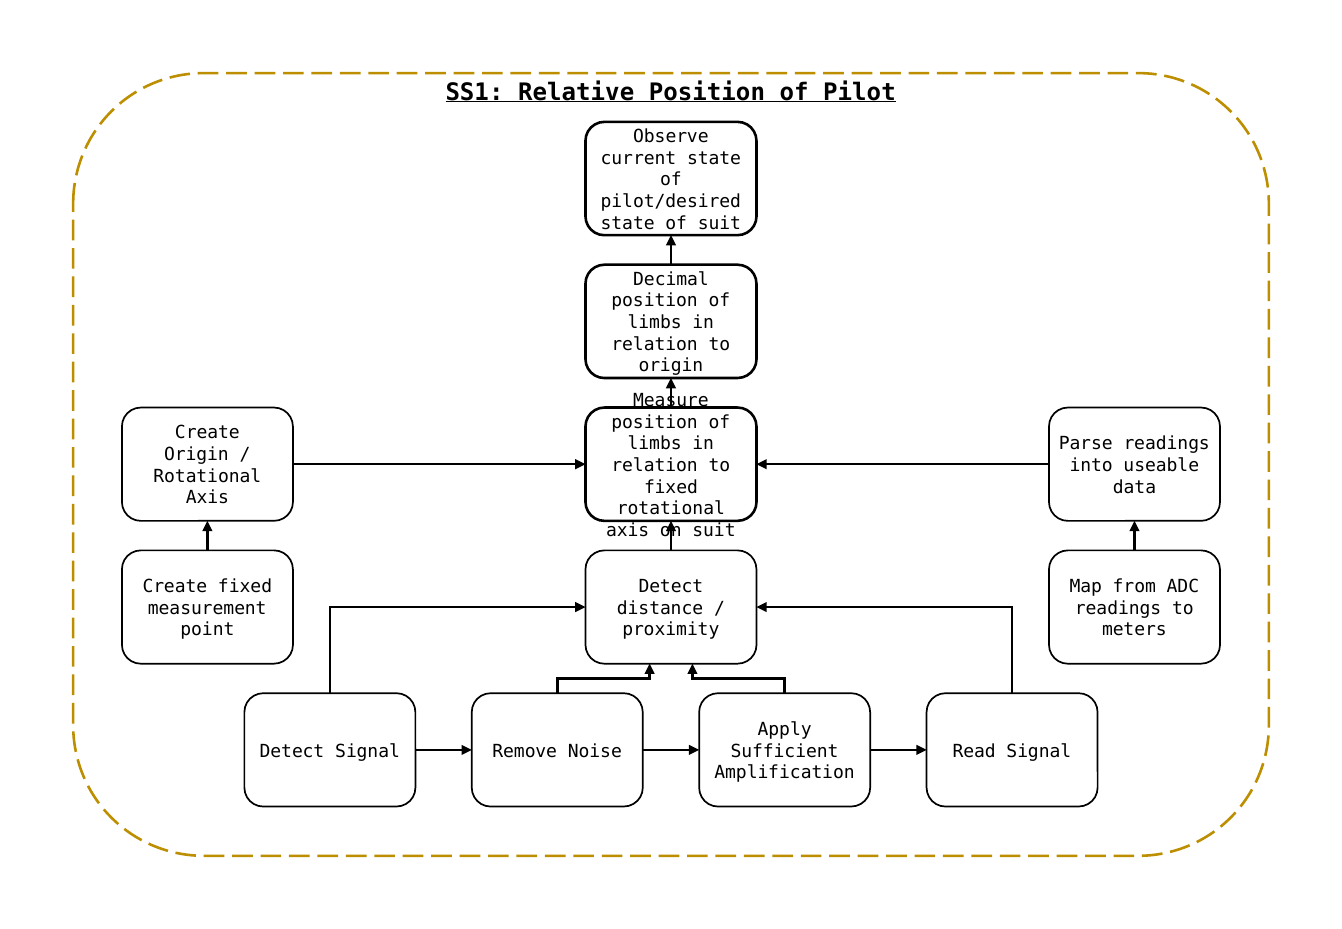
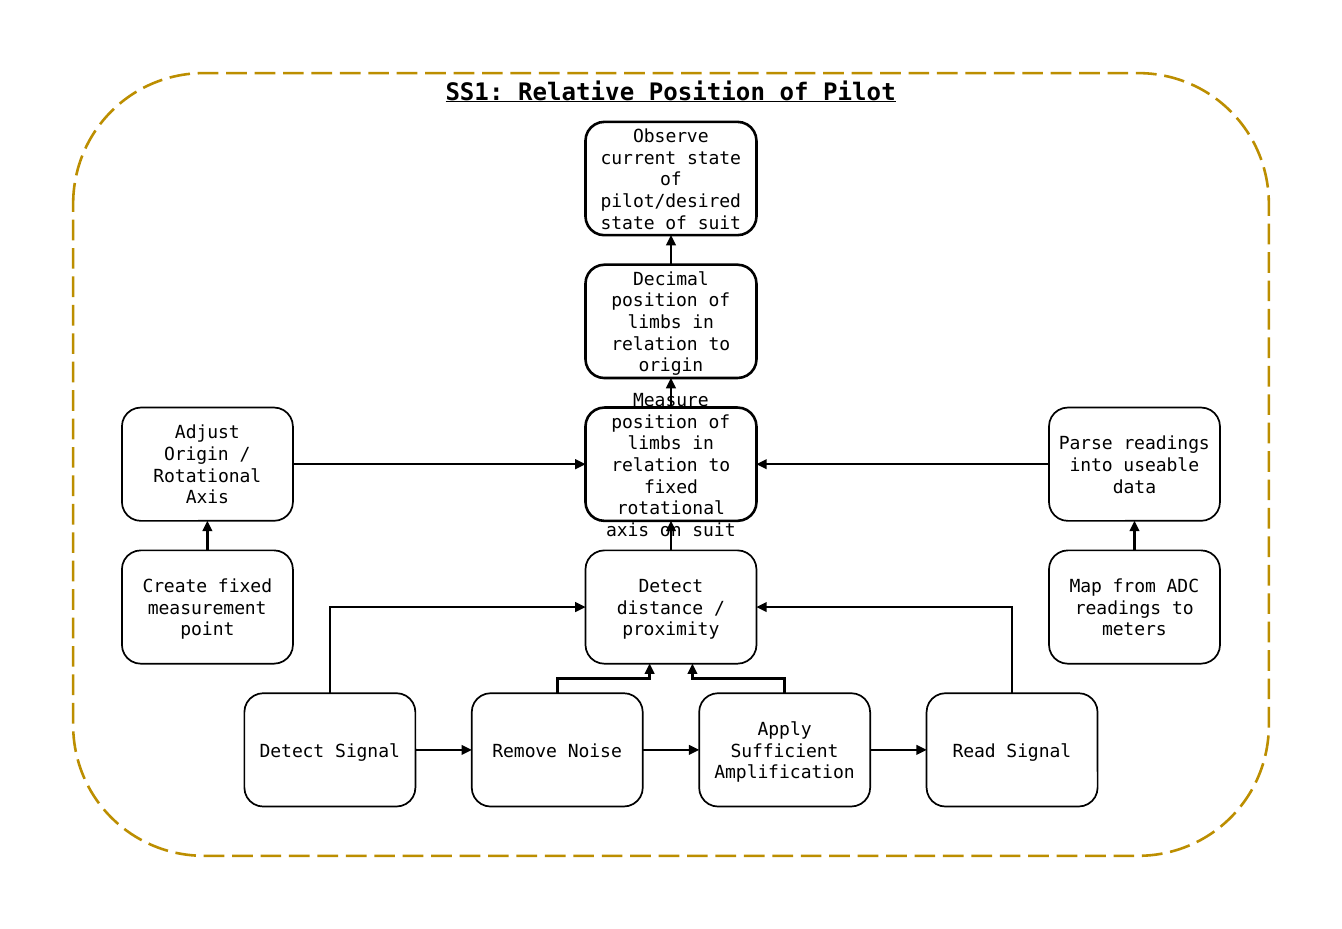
Create: Create -> Adjust (207, 433)
